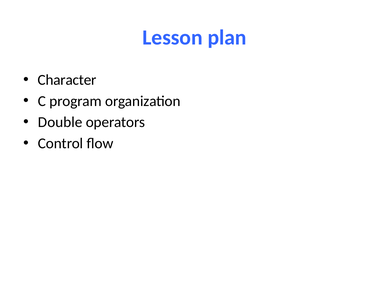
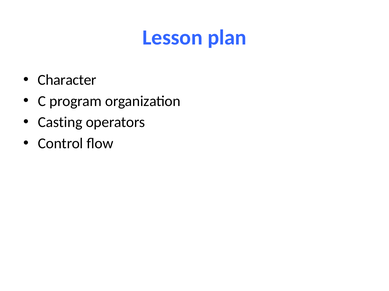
Double: Double -> Casting (60, 123)
